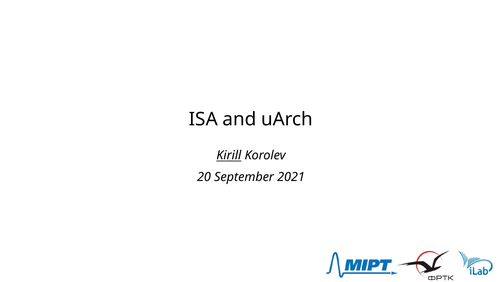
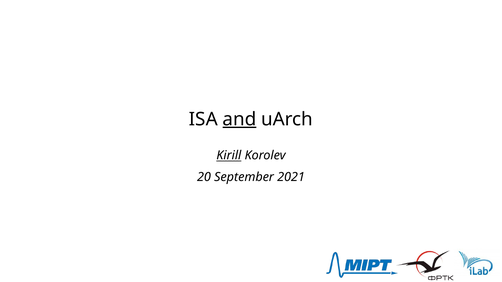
and underline: none -> present (239, 119)
